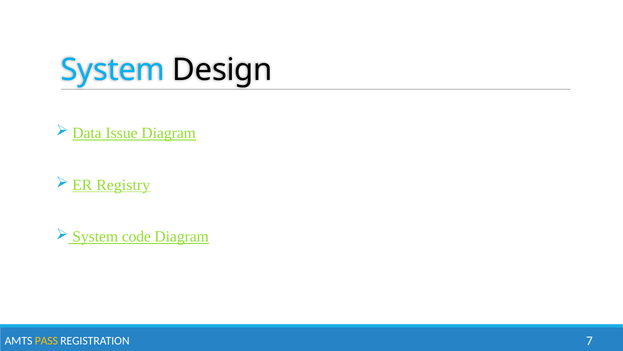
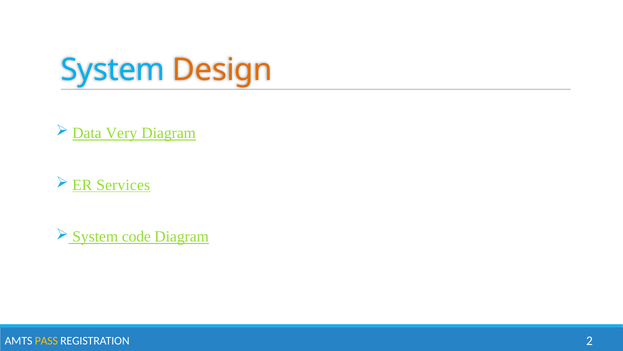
Design colour: black -> orange (222, 70)
Issue: Issue -> Very (121, 133)
Registry: Registry -> Services (123, 185)
7: 7 -> 2 (589, 340)
